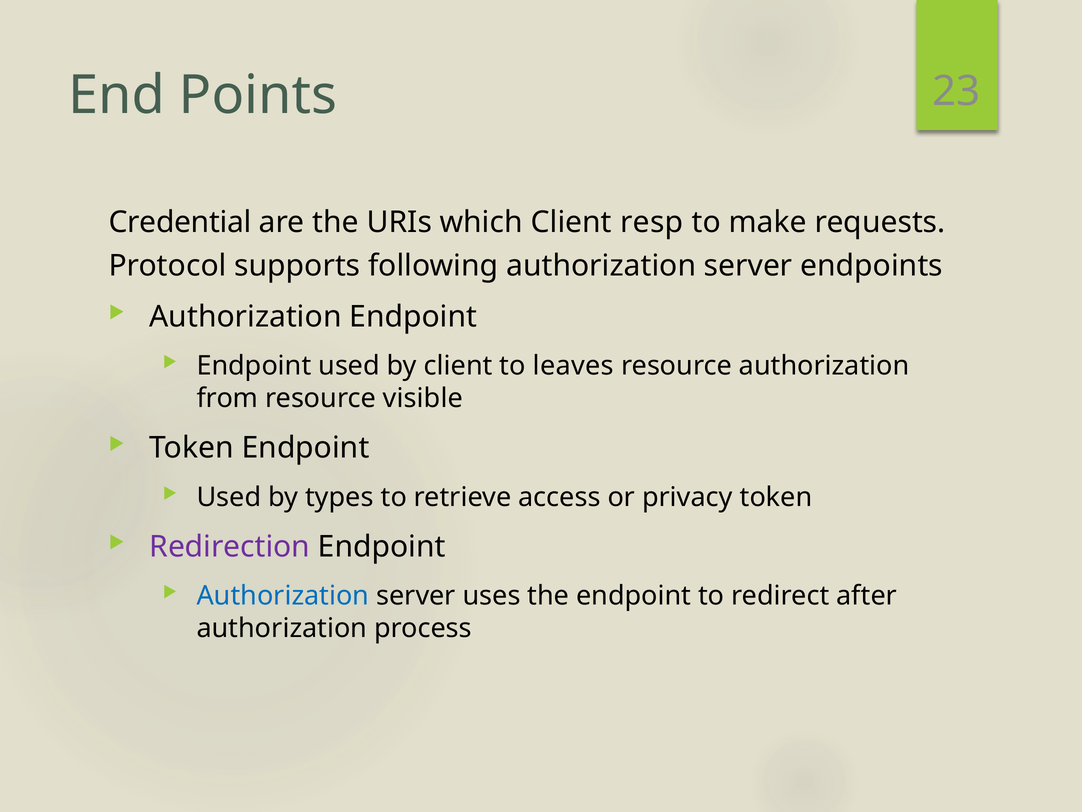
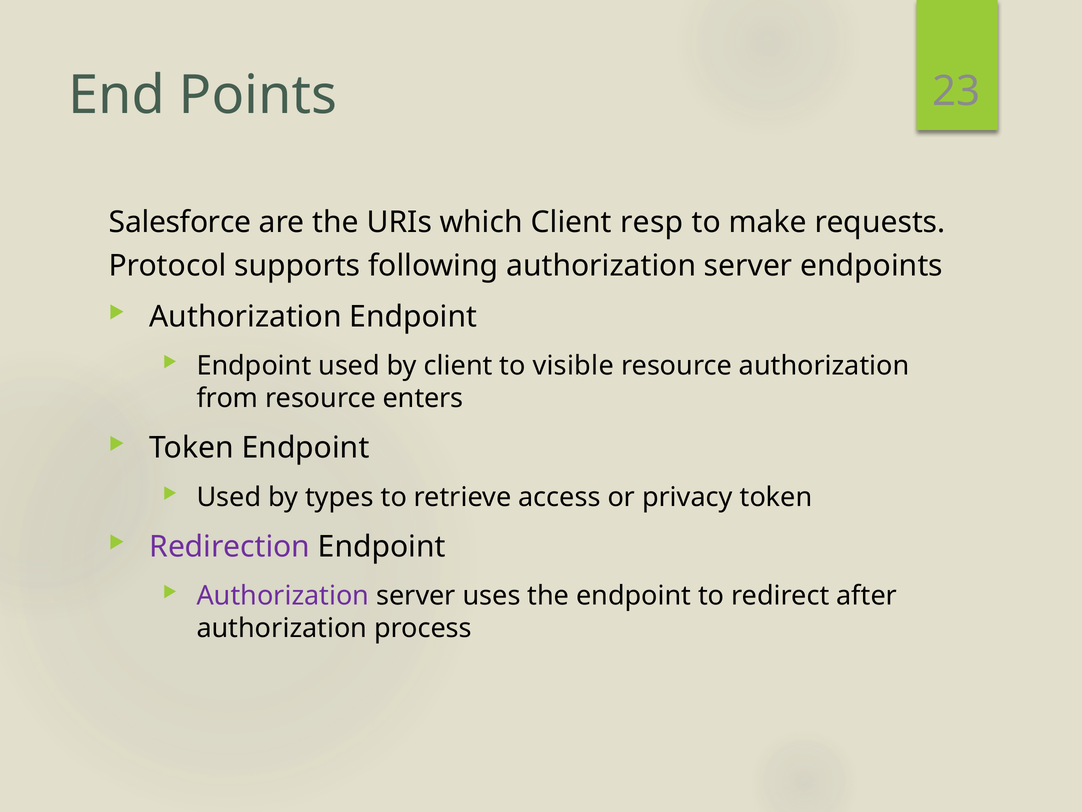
Credential: Credential -> Salesforce (180, 222)
leaves: leaves -> visible (573, 366)
visible: visible -> enters (423, 398)
Authorization colour: blue -> purple (283, 596)
